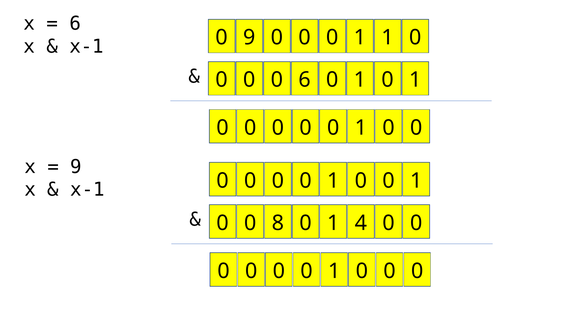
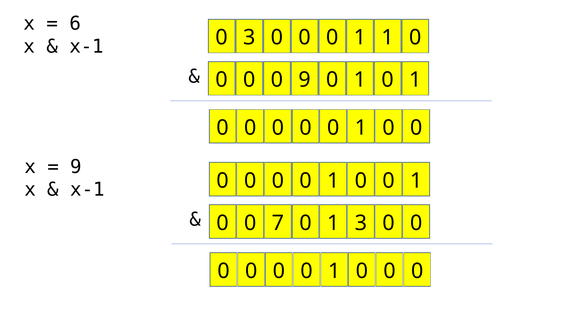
0 9: 9 -> 3 (249, 38)
0 6: 6 -> 9 (305, 80)
8: 8 -> 7 (278, 223)
1 4: 4 -> 3 (361, 223)
